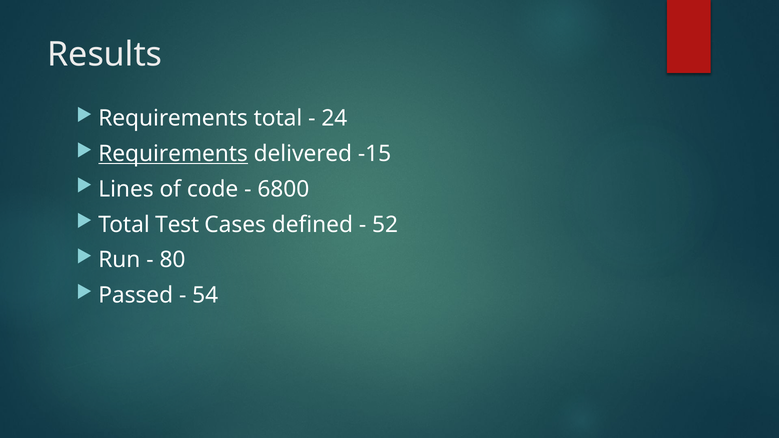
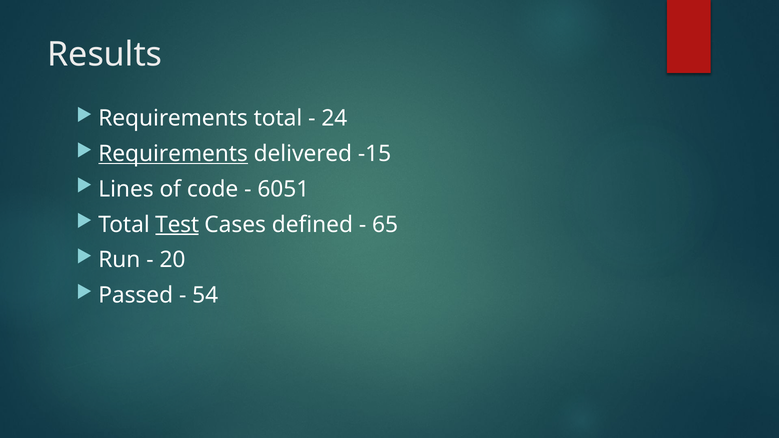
6800: 6800 -> 6051 (283, 189)
Test underline: none -> present (177, 225)
52: 52 -> 65 (385, 225)
80: 80 -> 20 (172, 260)
